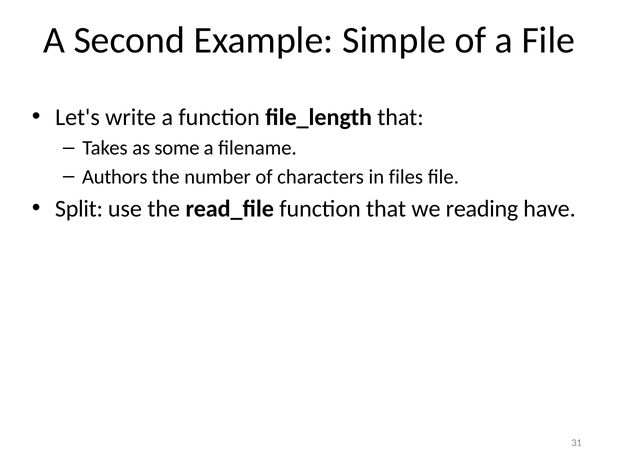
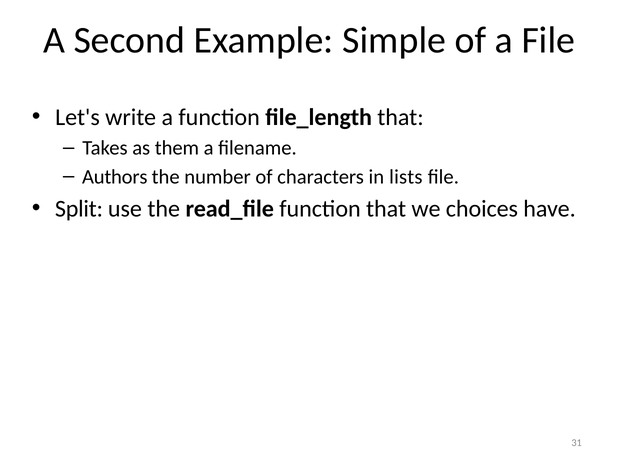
some: some -> them (177, 148)
files: files -> lists (406, 177)
reading: reading -> choices (482, 209)
